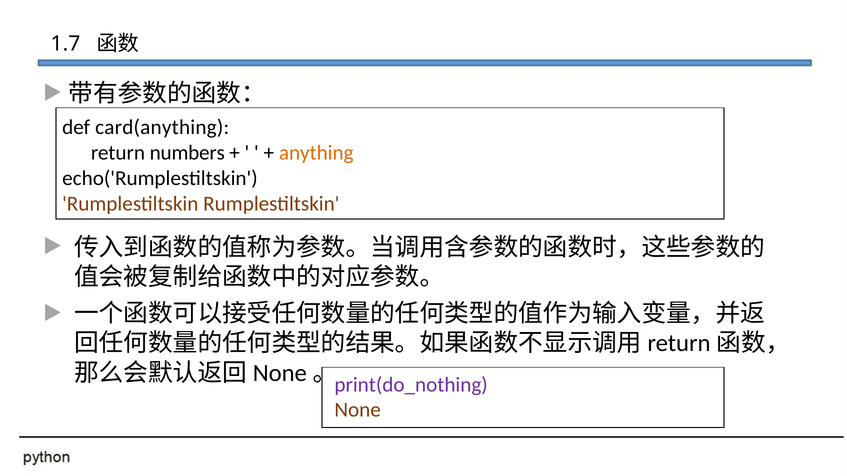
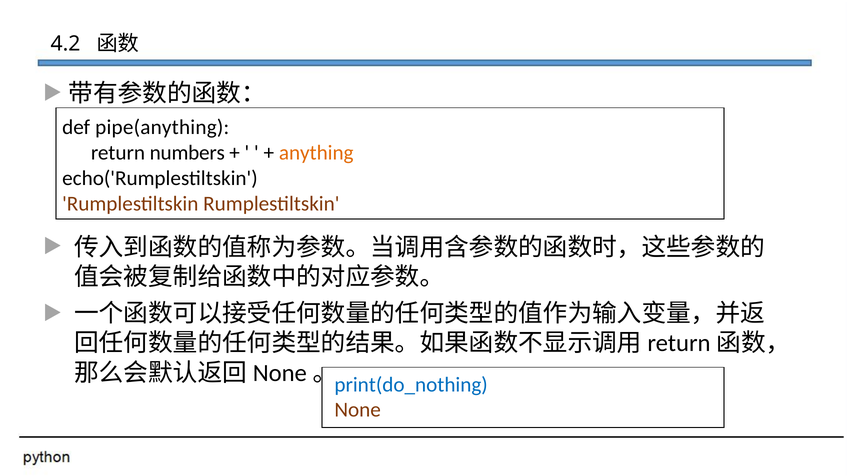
1.7: 1.7 -> 4.2 (66, 44)
card(anything: card(anything -> pipe(anything (162, 128)
print(do_nothing colour: purple -> blue (411, 385)
